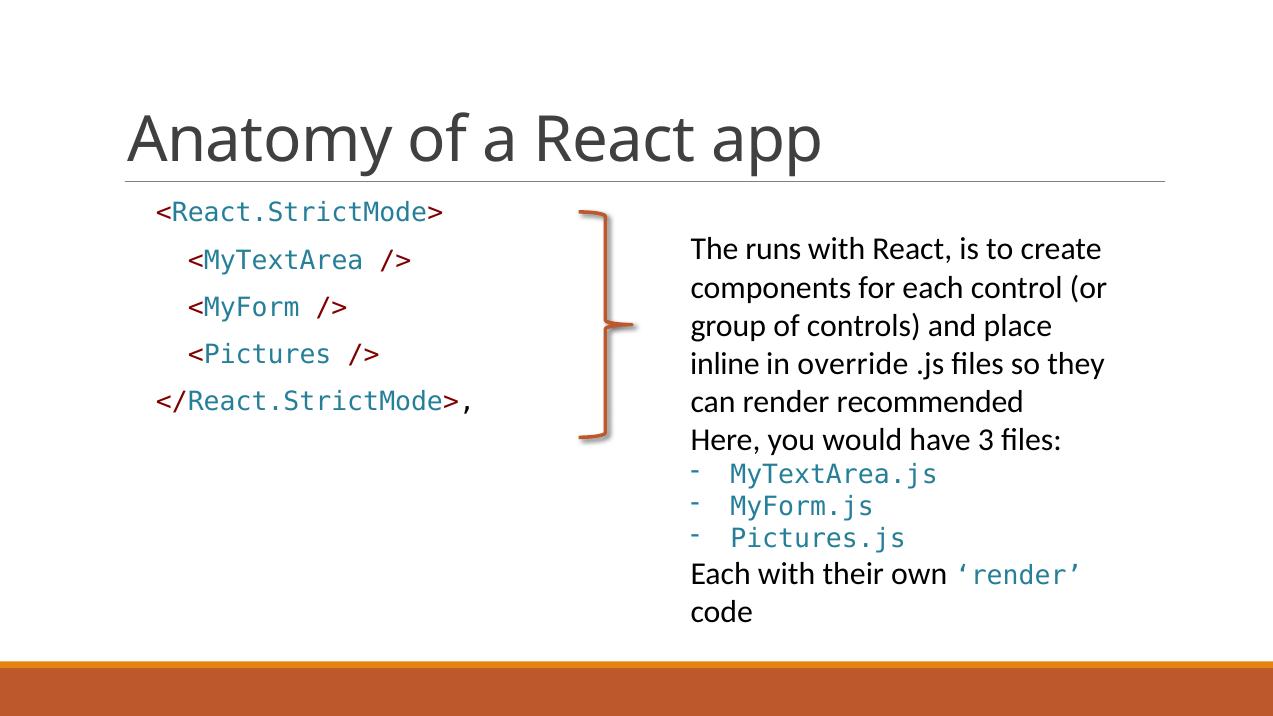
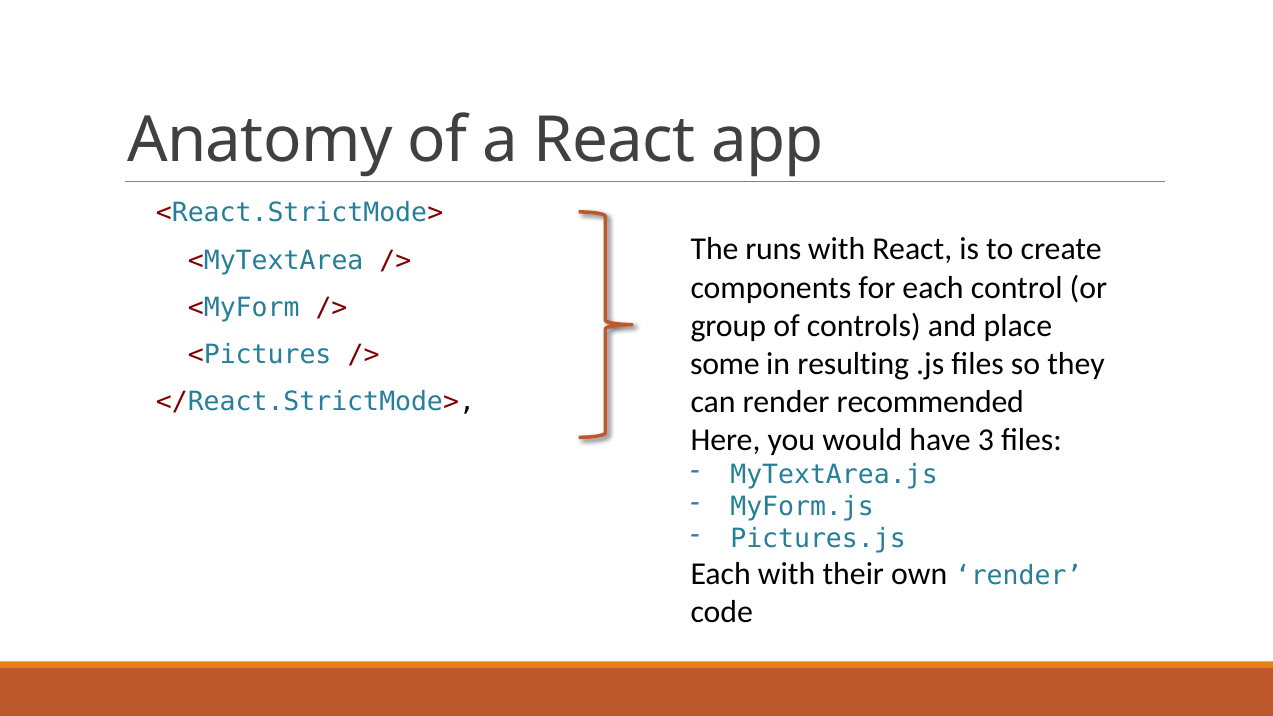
inline: inline -> some (725, 364)
override: override -> resulting (853, 364)
